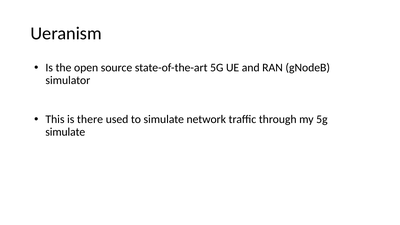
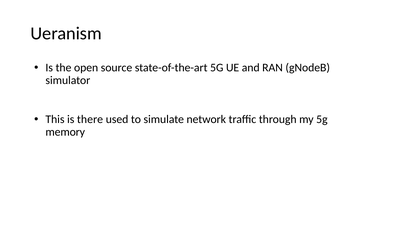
simulate: simulate -> memory (65, 132)
